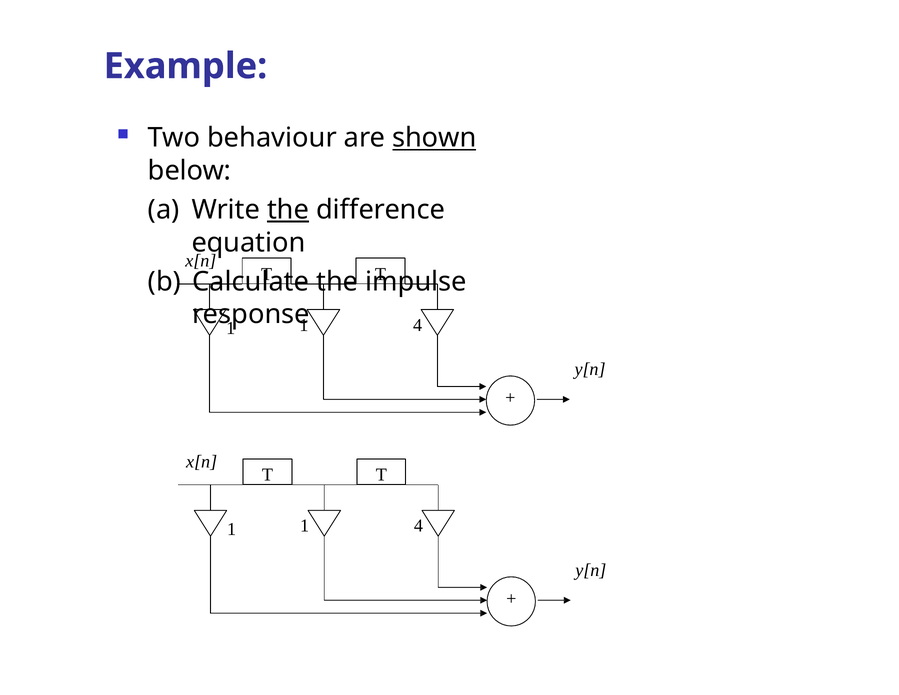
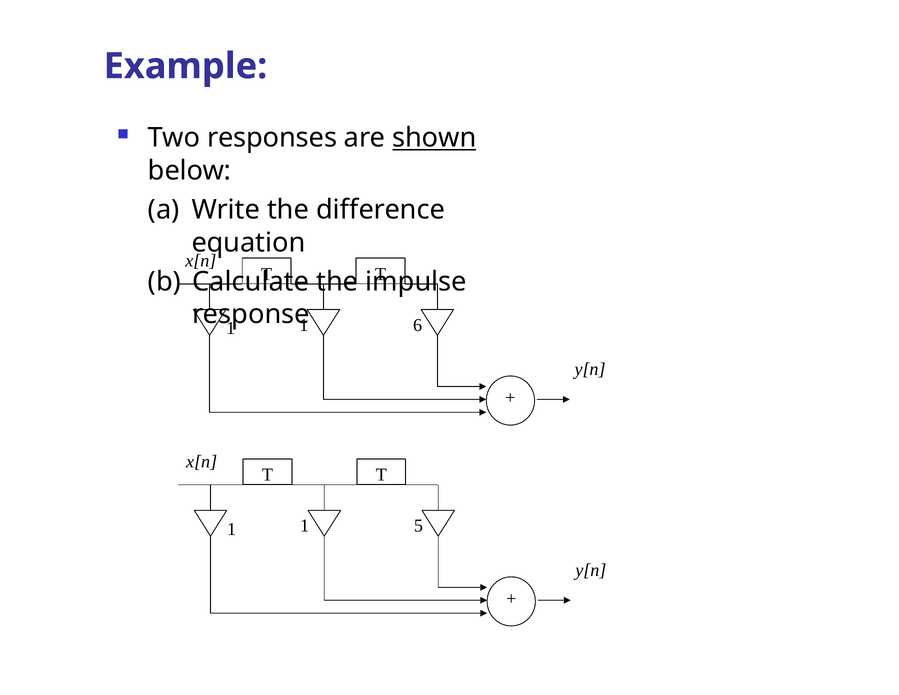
behaviour: behaviour -> responses (272, 138)
the underline: present -> none (288, 210)
4: 4 -> 6 (418, 325)
4: 4 -> 5 (418, 526)
